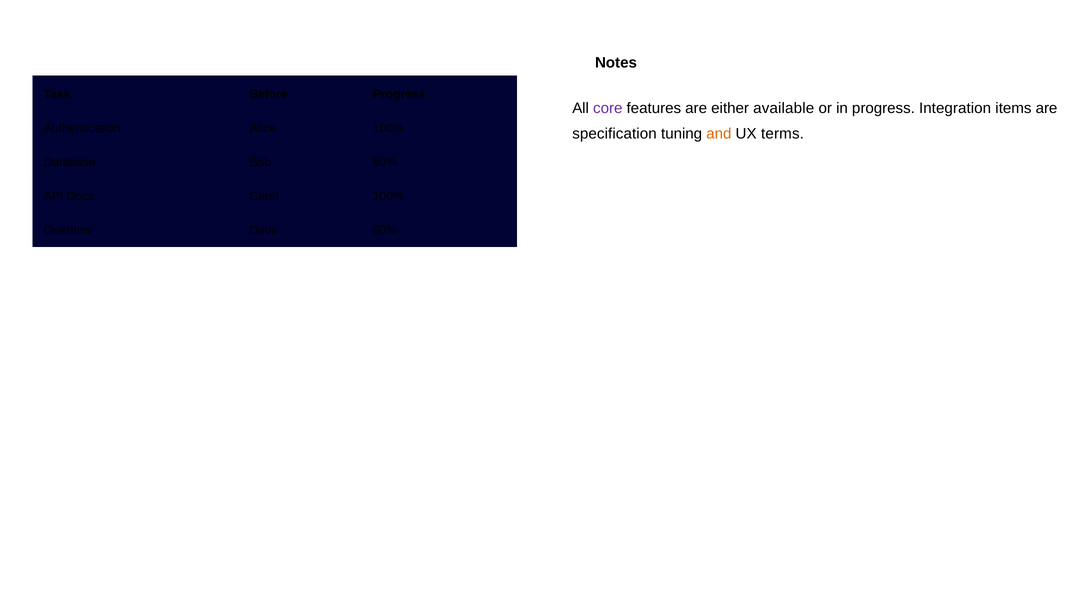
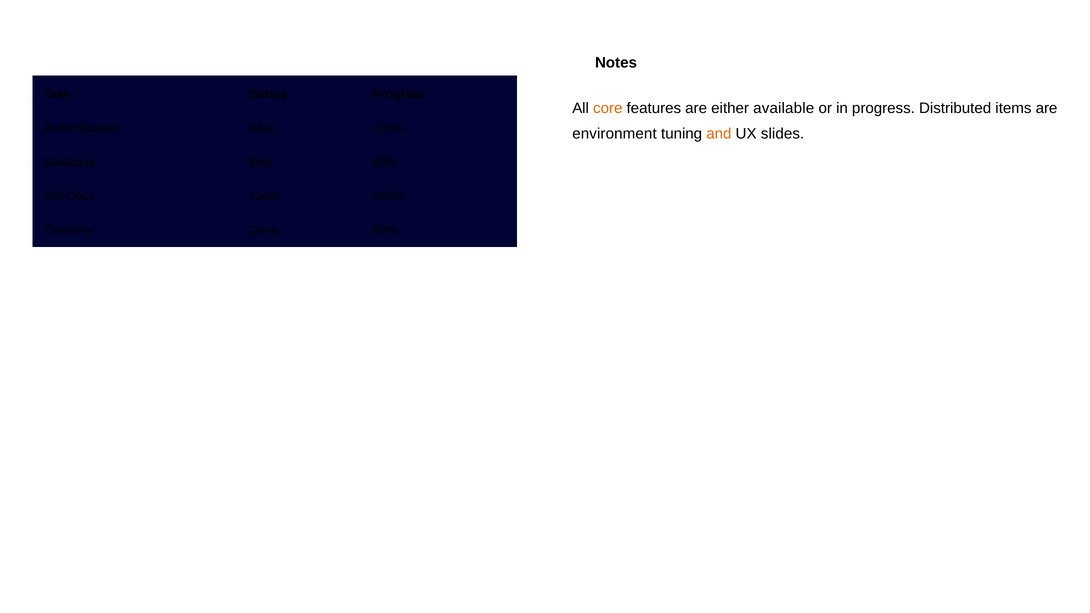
core colour: purple -> orange (608, 108)
Integration: Integration -> Distributed (955, 108)
specification: specification -> environment (614, 134)
terms: terms -> slides (783, 134)
